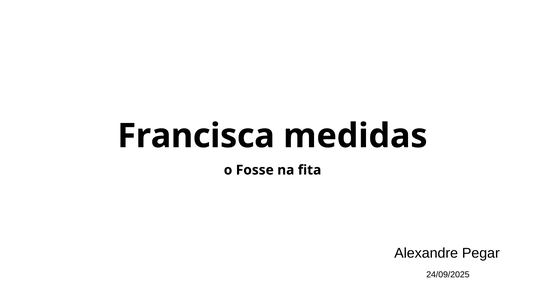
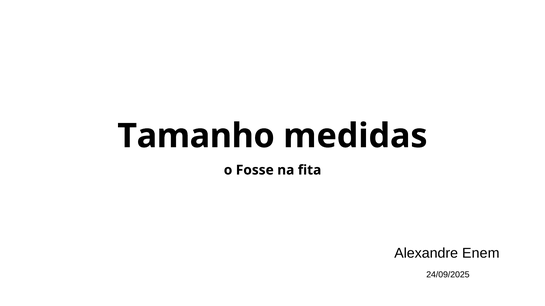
Francisca: Francisca -> Tamanho (196, 136)
Pegar: Pegar -> Enem (481, 254)
